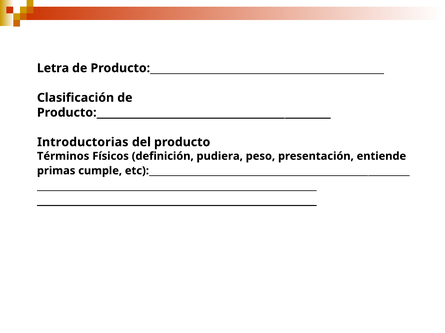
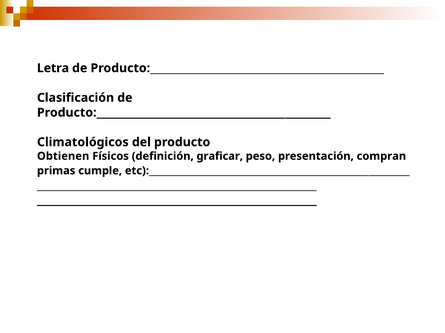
Introductorias: Introductorias -> Climatológicos (83, 142)
Términos: Términos -> Obtienen (63, 156)
pudiera: pudiera -> graficar (220, 156)
entiende: entiende -> compran (381, 156)
